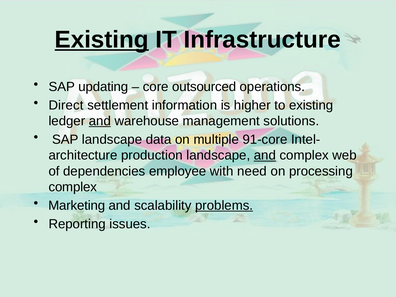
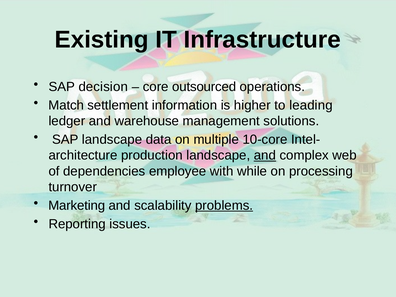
Existing underline: present -> none (102, 40)
updating: updating -> decision (103, 87)
Direct: Direct -> Match (66, 105)
to existing: existing -> leading (311, 105)
and underline: present -> none (100, 121)
91-core: 91-core -> 10-core (265, 140)
need: need -> while (252, 171)
complex: complex -> turnover (73, 187)
